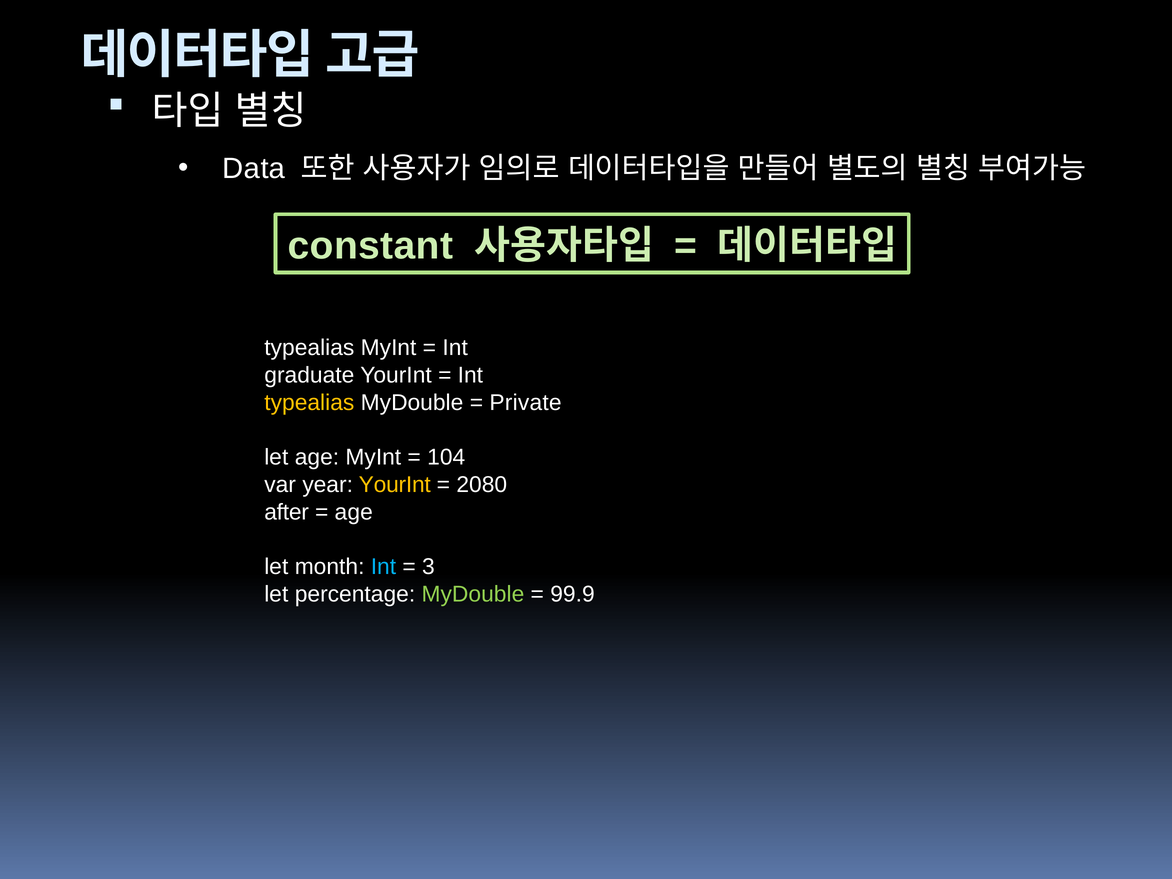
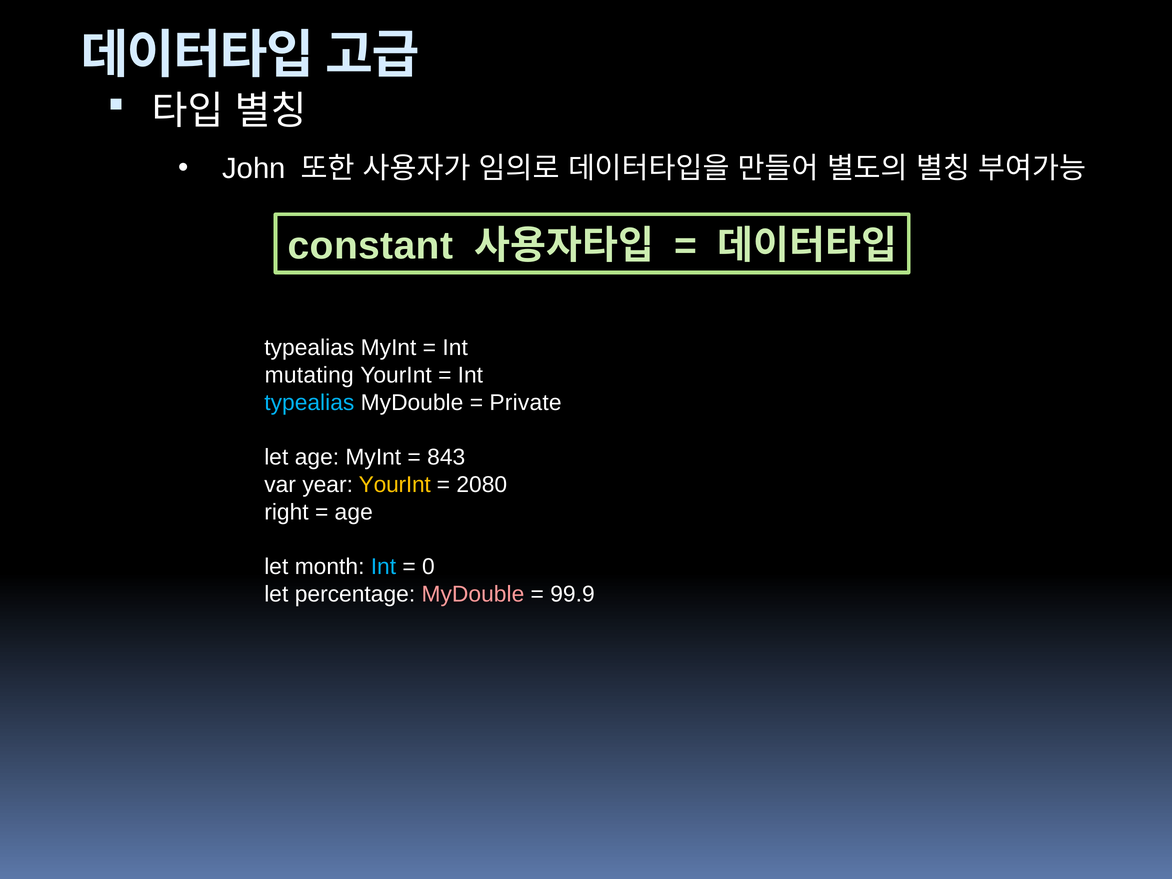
Data: Data -> John (254, 169)
graduate: graduate -> mutating (309, 375)
typealias colour: yellow -> light blue (309, 403)
104: 104 -> 843 (446, 457)
after: after -> right (286, 512)
3: 3 -> 0 (428, 567)
MyDouble colour: light green -> pink (473, 594)
